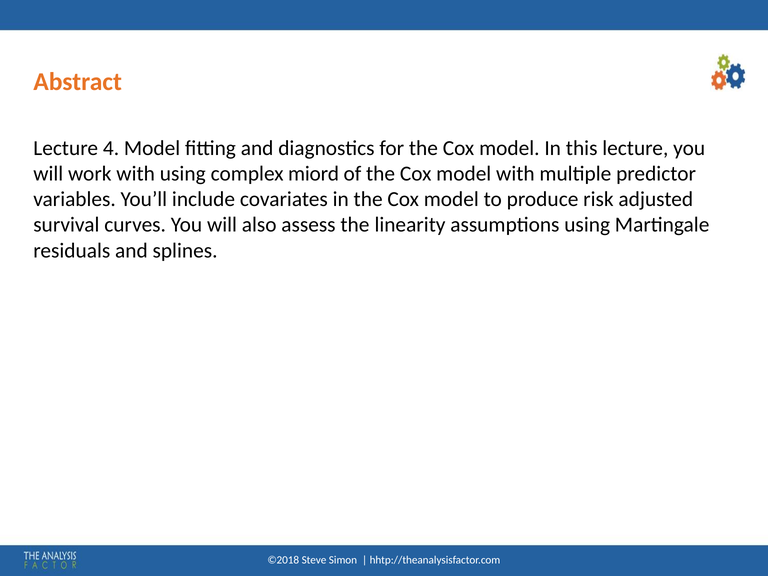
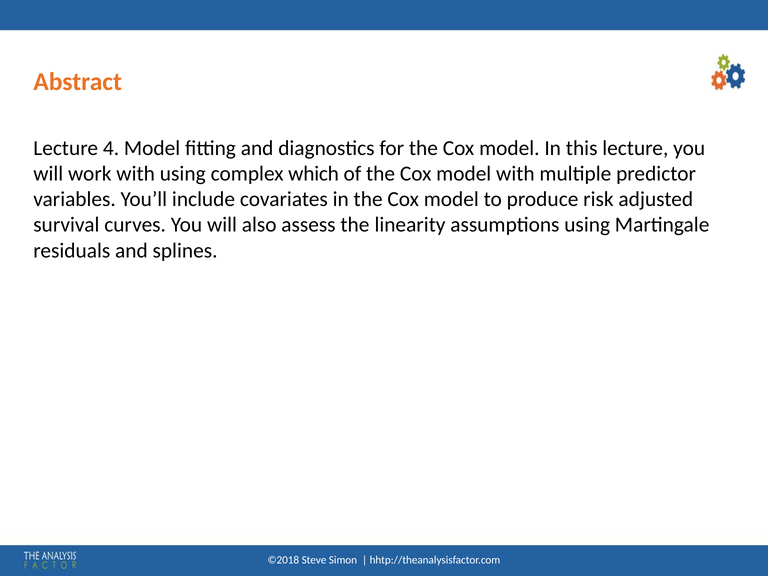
miord: miord -> which (314, 174)
